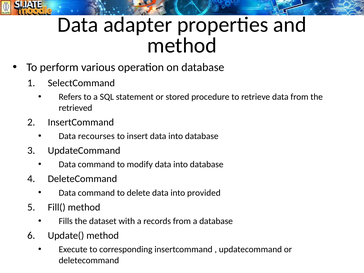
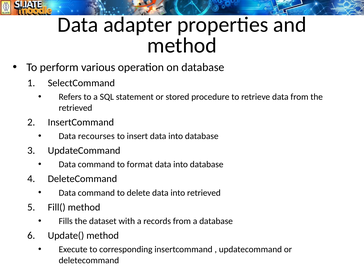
modify: modify -> format (140, 164)
into provided: provided -> retrieved (204, 193)
